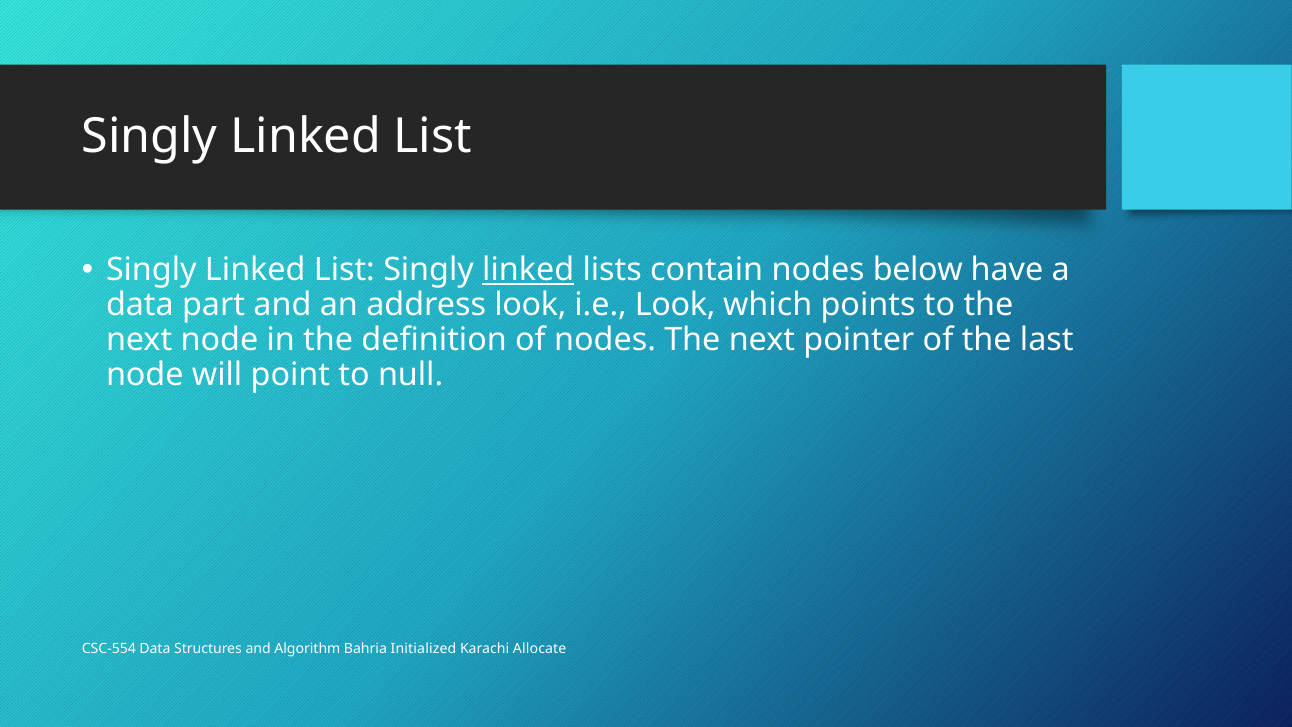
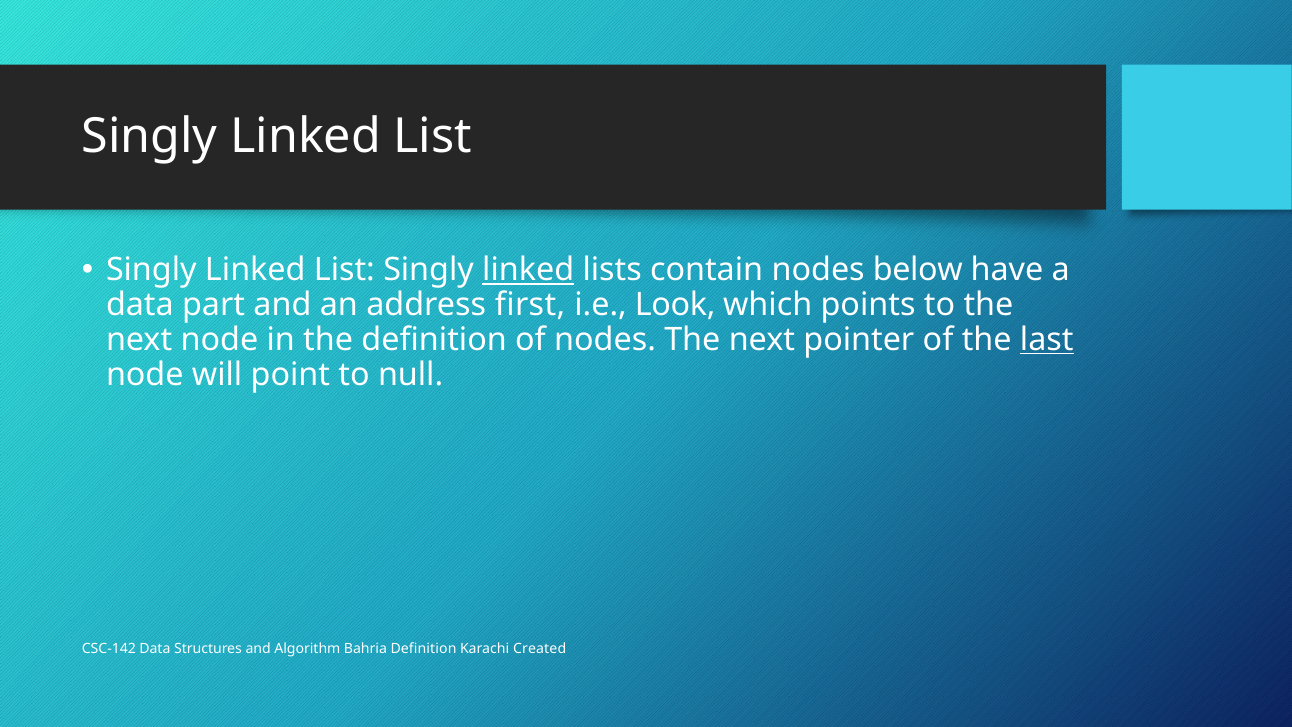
address look: look -> first (530, 305)
last underline: none -> present (1047, 339)
CSC-554: CSC-554 -> CSC-142 (109, 648)
Bahria Initialized: Initialized -> Definition (424, 648)
Allocate: Allocate -> Created (540, 648)
